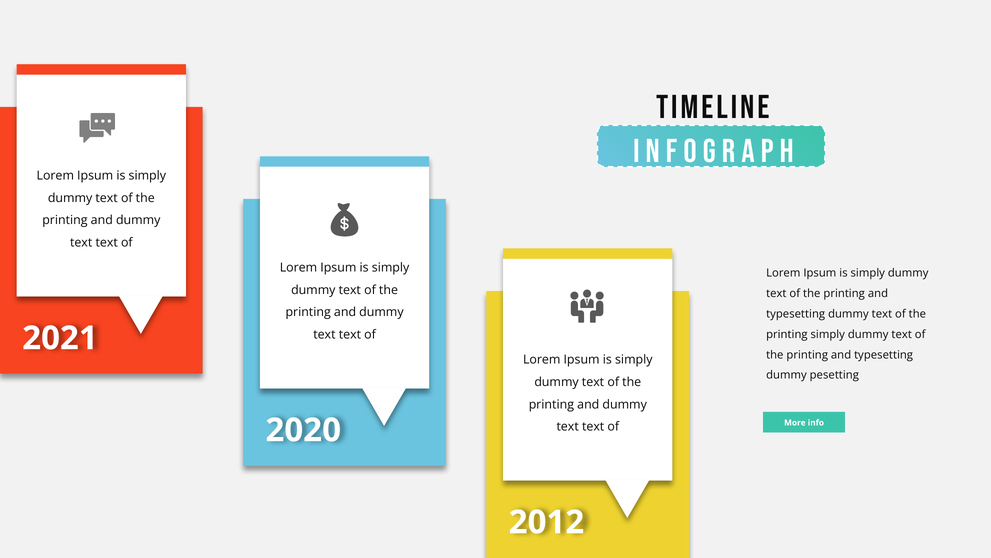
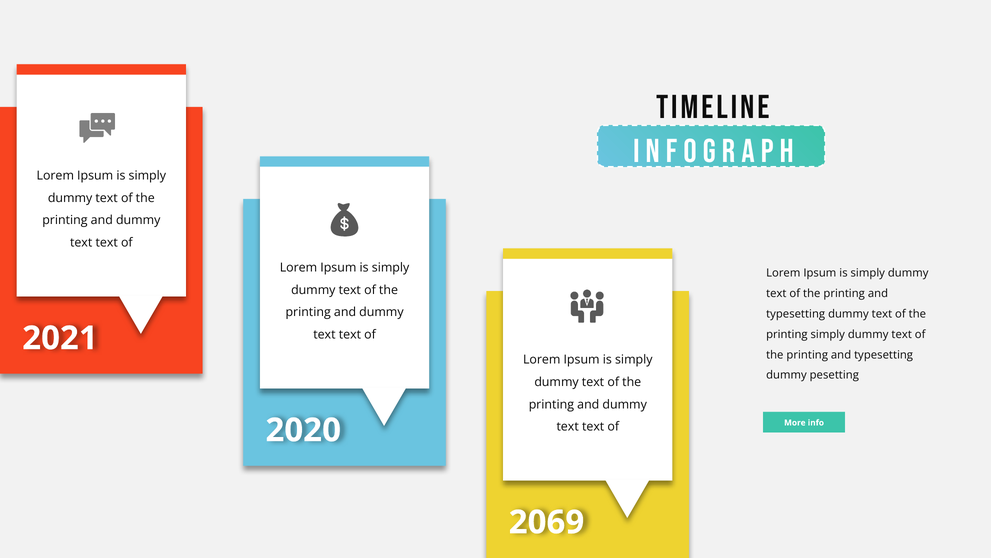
2012: 2012 -> 2069 (546, 522)
